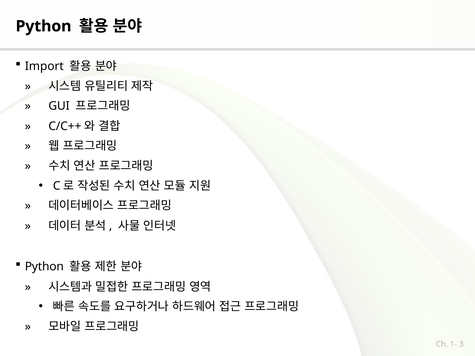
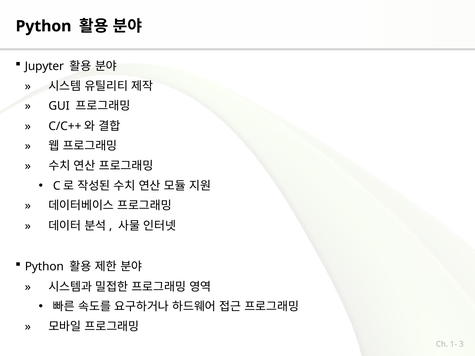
Import: Import -> Jupyter (44, 66)
